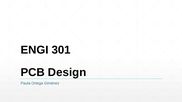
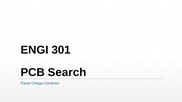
Design: Design -> Search (67, 73)
